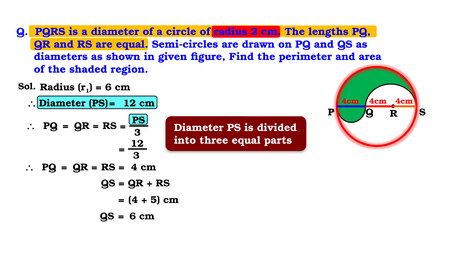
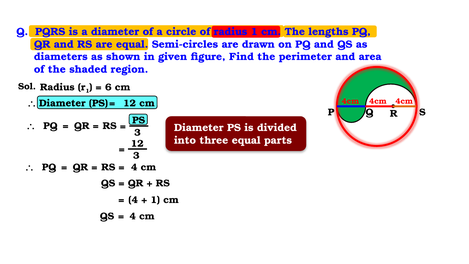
radius 2: 2 -> 1 (254, 32)
5: 5 -> 1 (155, 200)
6: 6 -> 4 (133, 216)
